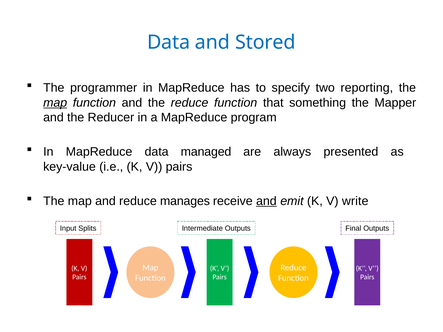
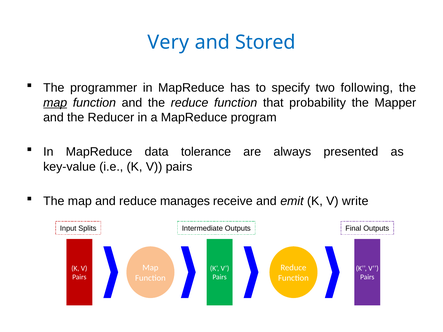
Data: Data -> Very (168, 42)
reporting: reporting -> following (367, 88)
something: something -> probability (318, 103)
managed: managed -> tolerance (206, 152)
and underline: present -> none (266, 201)
